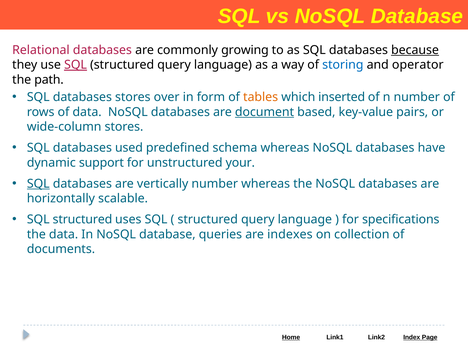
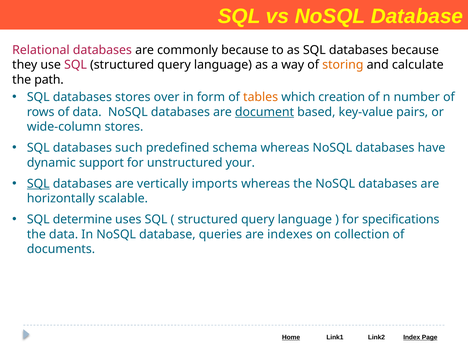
commonly growing: growing -> because (245, 50)
because underline: present -> none (415, 50)
SQL underline: present -> none (76, 65)
storing colour: blue -> orange (343, 65)
operator: operator -> calculate (418, 65)
inserted: inserted -> creation (342, 97)
used: used -> such (129, 148)
vertically number: number -> imports (215, 184)
structured: structured -> determine (82, 220)
